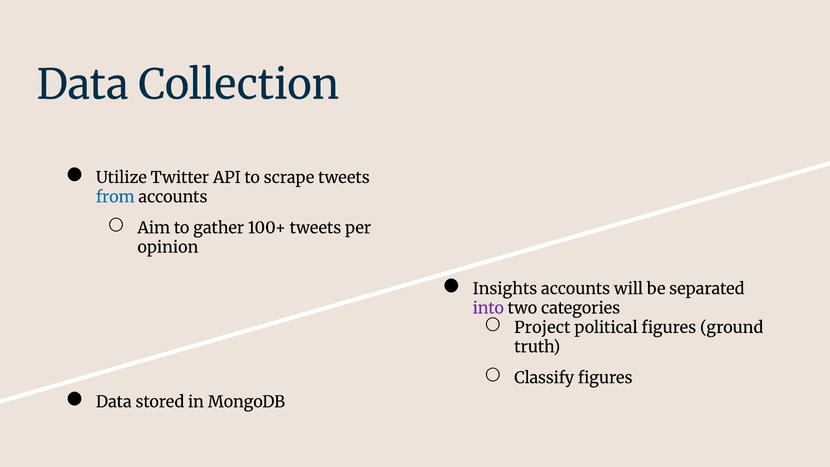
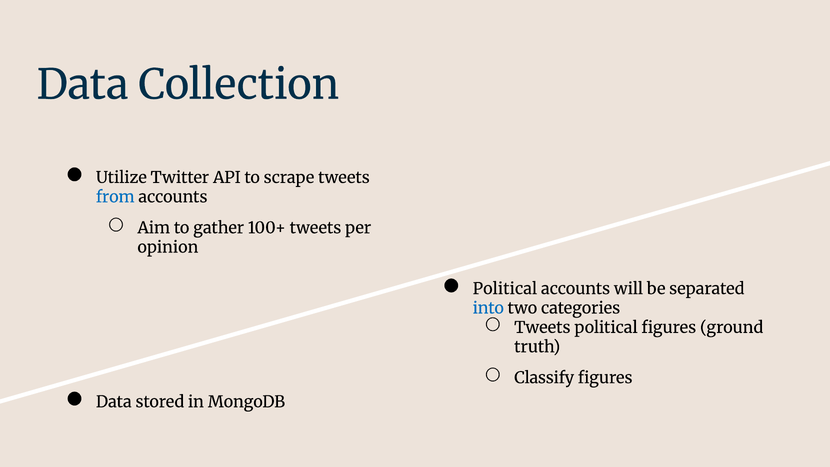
Insights: Insights -> Political (505, 289)
into colour: purple -> blue (488, 308)
Project: Project -> Tweets (542, 327)
